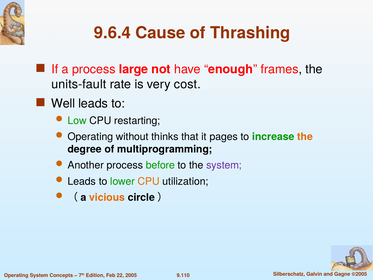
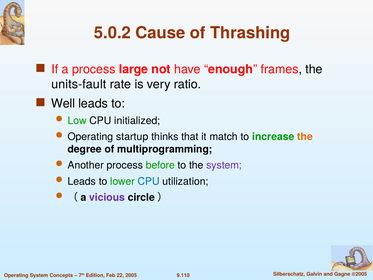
9.6.4: 9.6.4 -> 5.0.2 (112, 33)
cost: cost -> ratio (187, 84)
restarting: restarting -> initialized (137, 121)
without: without -> startup (132, 137)
pages: pages -> match (224, 137)
CPU colour: orange -> blue (149, 181)
vicious colour: orange -> purple (107, 197)
